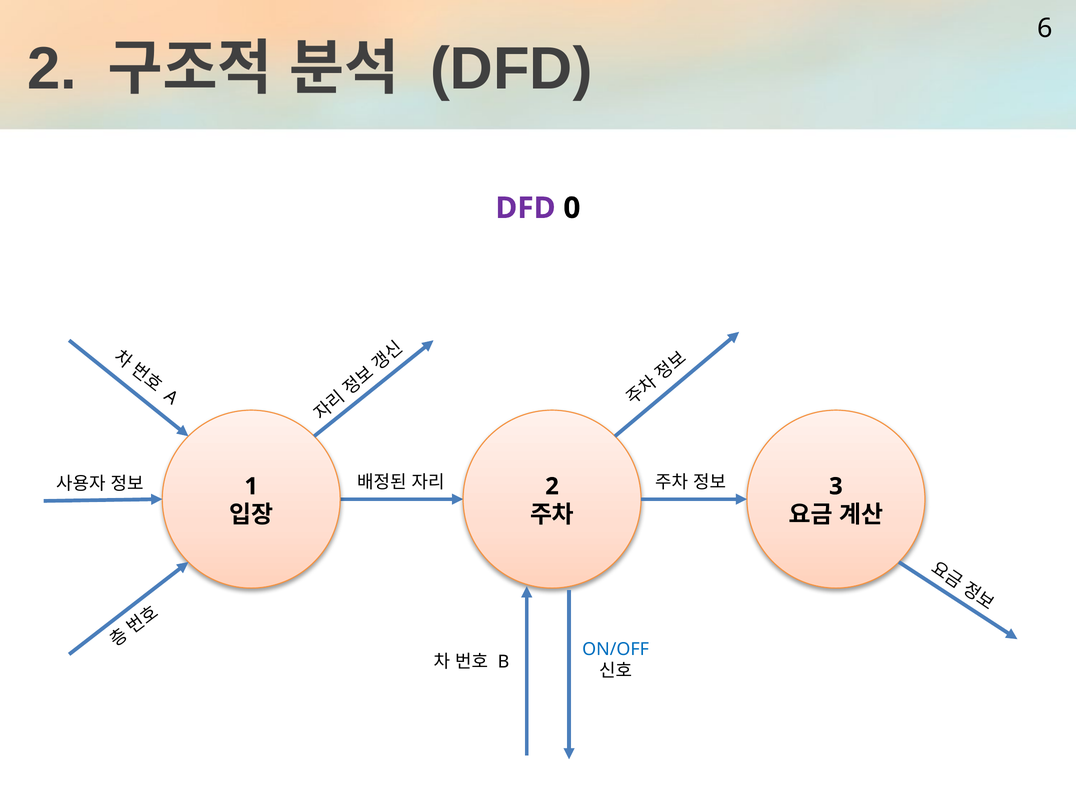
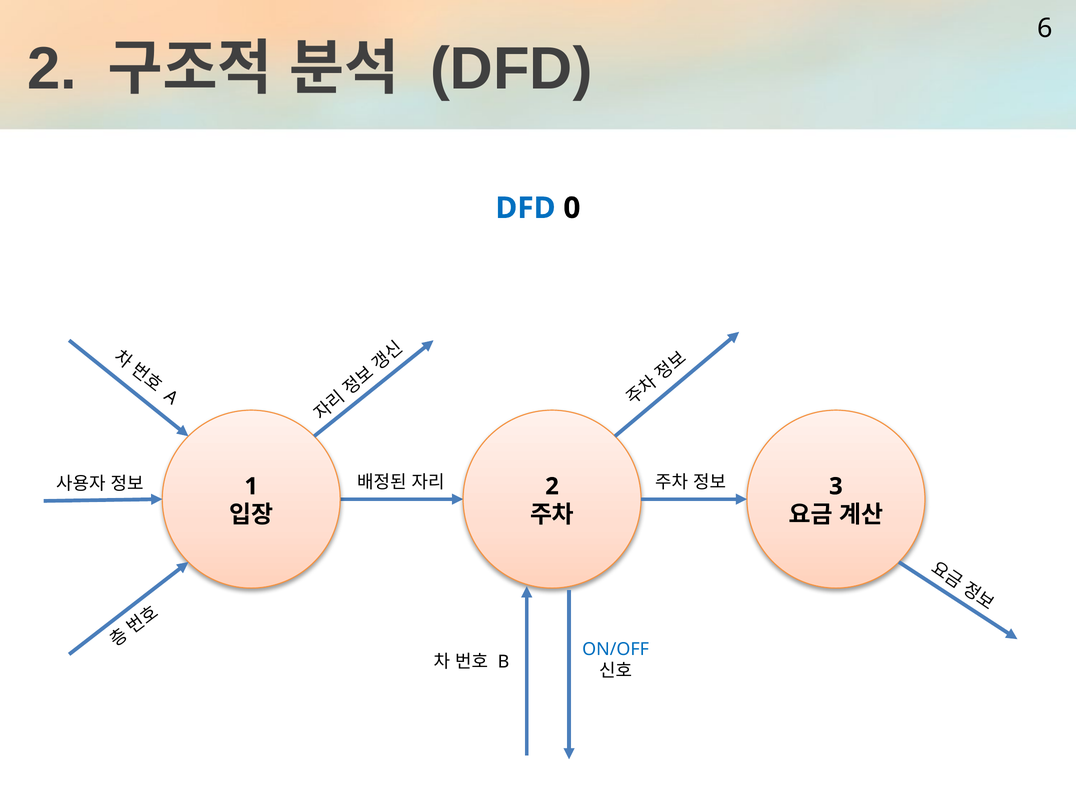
DFD colour: purple -> blue (525, 208)
